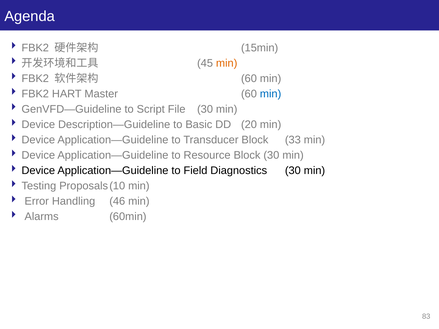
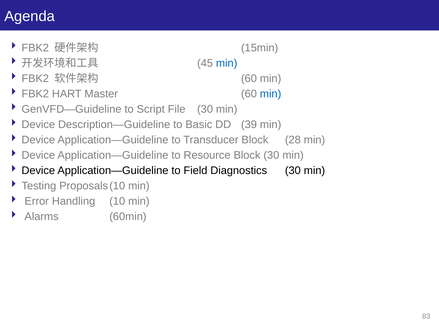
min colour: orange -> blue (227, 63)
20: 20 -> 39 (249, 125)
33: 33 -> 28 (293, 140)
46: 46 -> 10 (117, 201)
